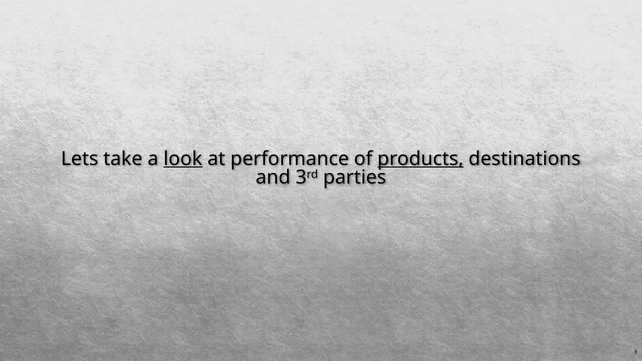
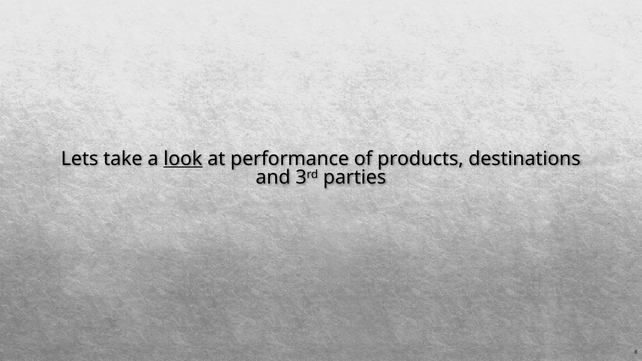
products underline: present -> none (420, 159)
